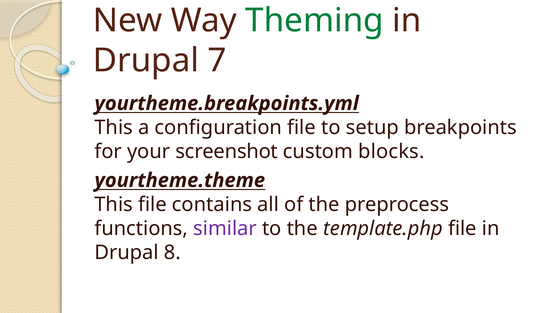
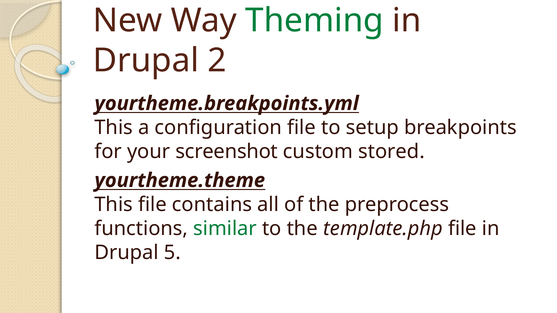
7: 7 -> 2 (217, 60)
blocks: blocks -> stored (391, 152)
similar colour: purple -> green (225, 229)
8: 8 -> 5 (172, 253)
